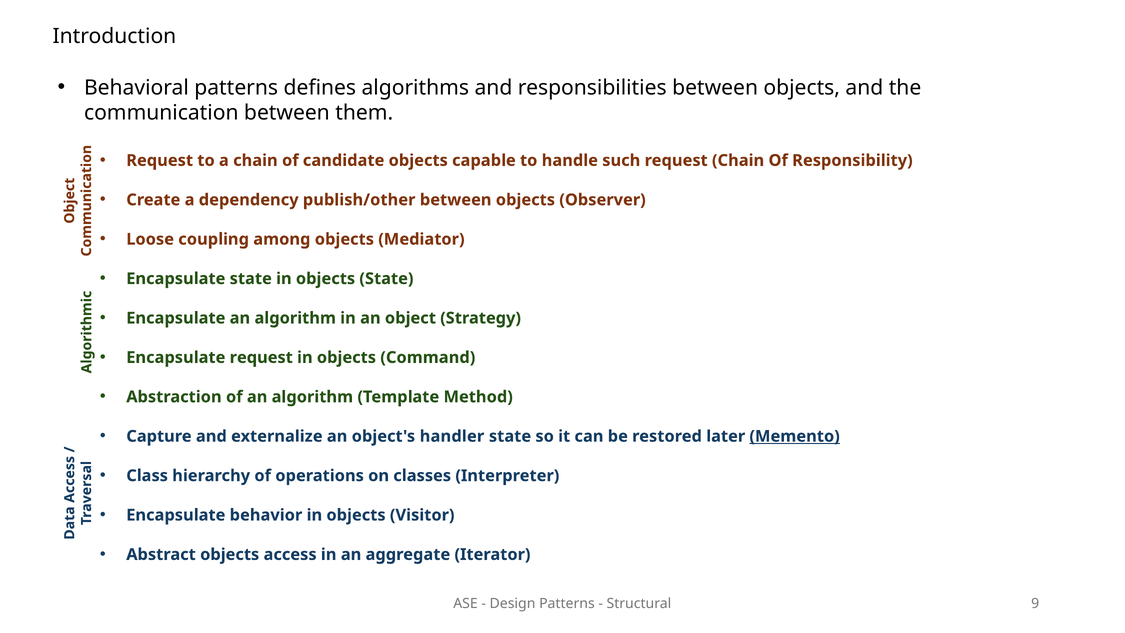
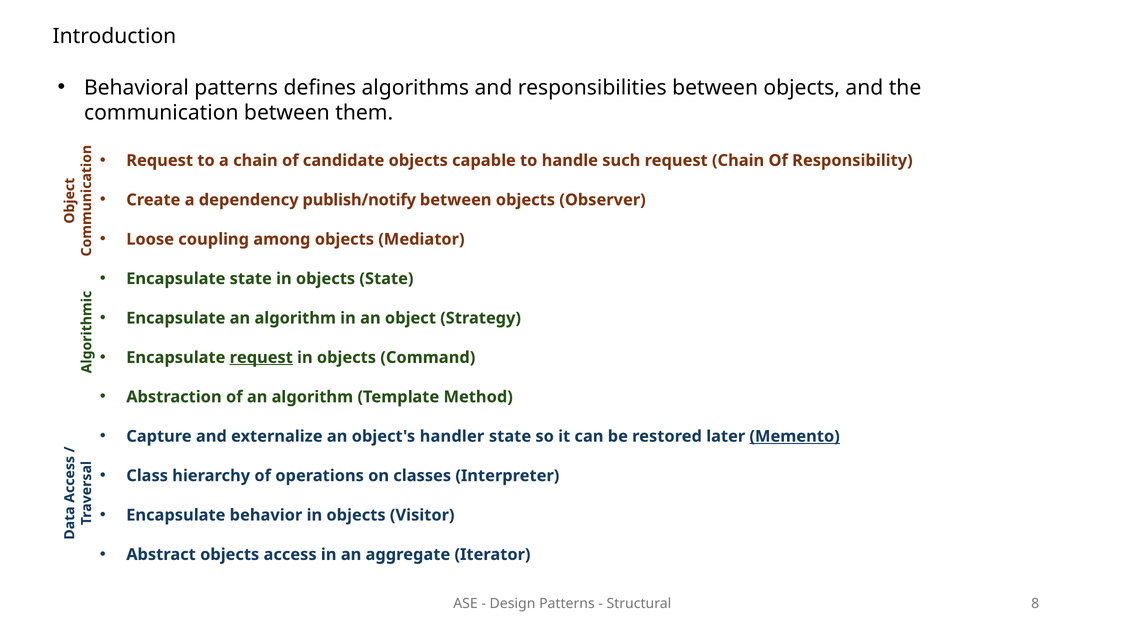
publish/other: publish/other -> publish/notify (359, 200)
request underline: none -> present (261, 357)
9: 9 -> 8 (1035, 603)
